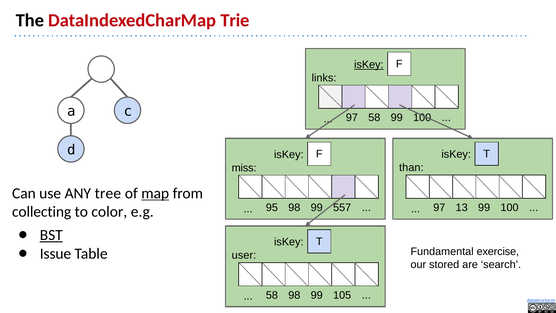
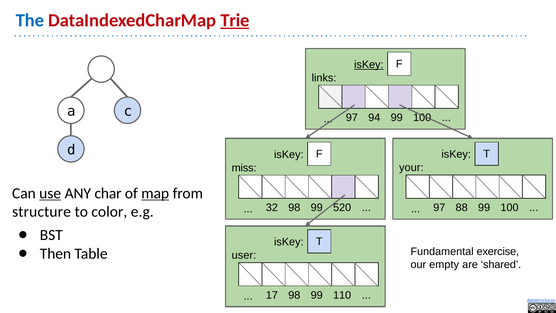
The colour: black -> blue (30, 20)
Trie underline: none -> present (235, 20)
97 58: 58 -> 94 (374, 118)
than: than -> your (411, 168)
use underline: none -> present (50, 193)
tree: tree -> char (108, 193)
13: 13 -> 88 (462, 207)
95: 95 -> 32 (272, 208)
557: 557 -> 520 (342, 208)
collecting: collecting -> structure (41, 212)
BST underline: present -> none (51, 235)
Issue: Issue -> Then (55, 253)
stored: stored -> empty (444, 265)
search: search -> shared (501, 265)
58: 58 -> 17 (272, 295)
105: 105 -> 110 (342, 295)
